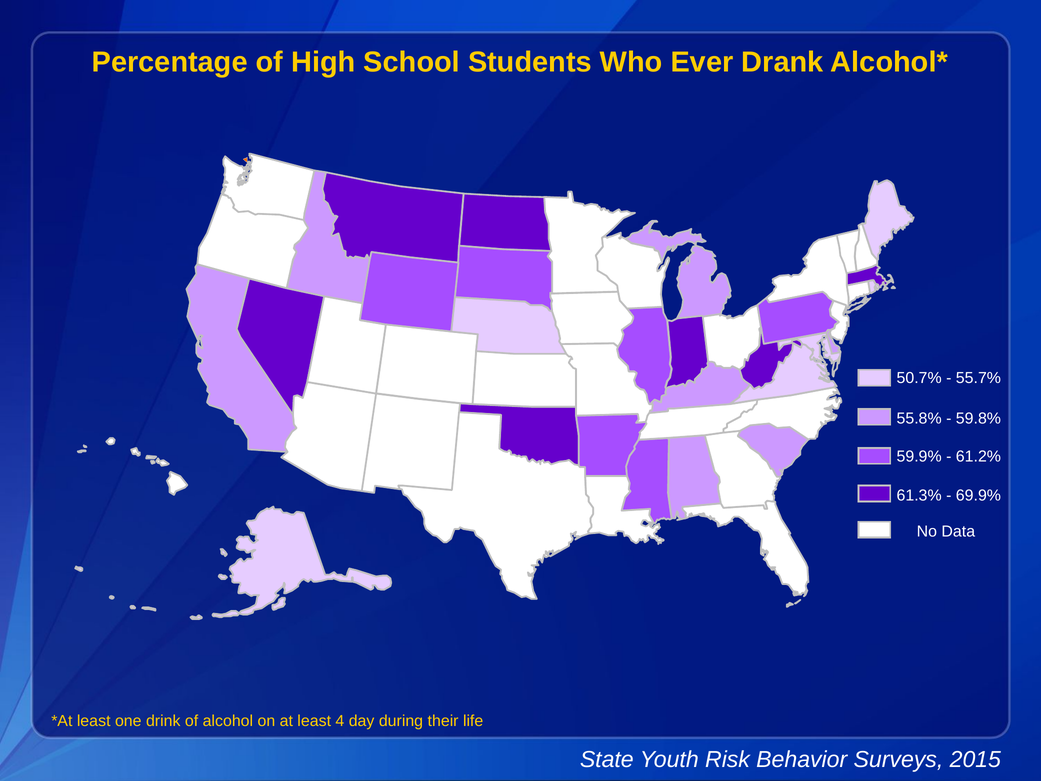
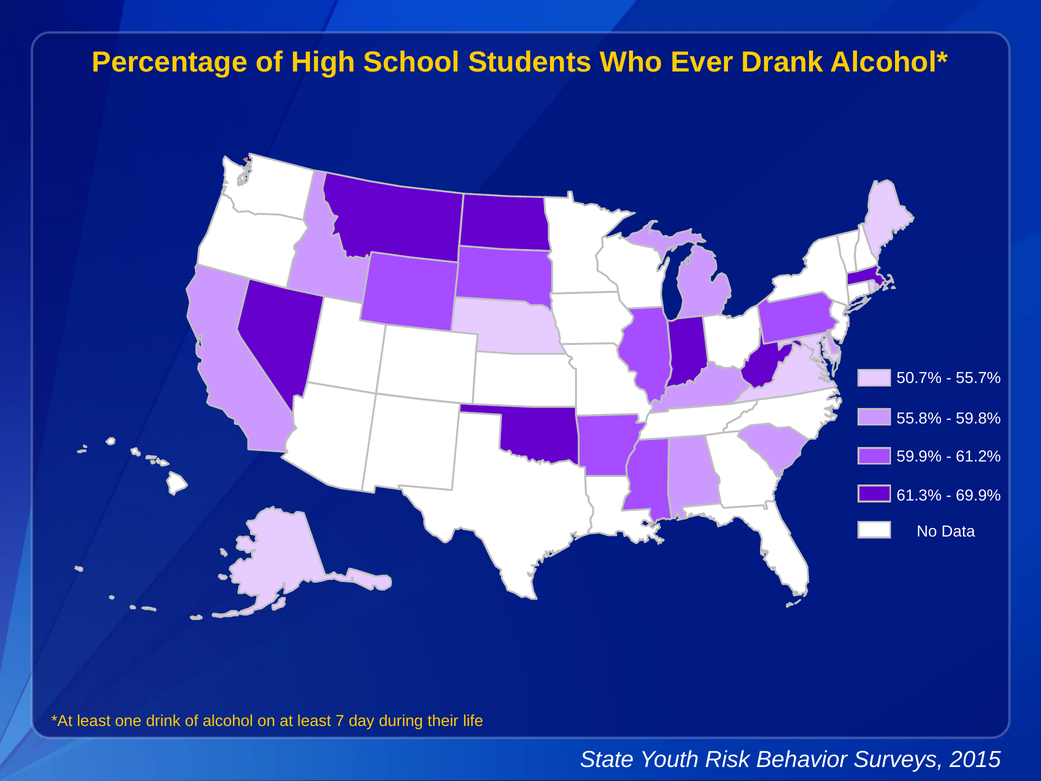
4: 4 -> 7 (340, 721)
